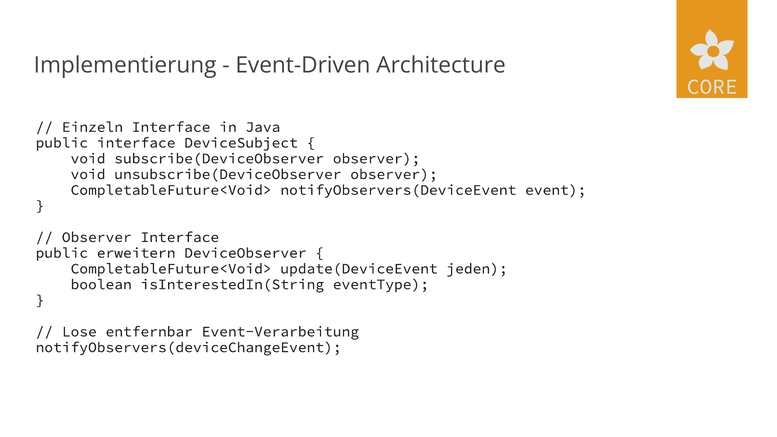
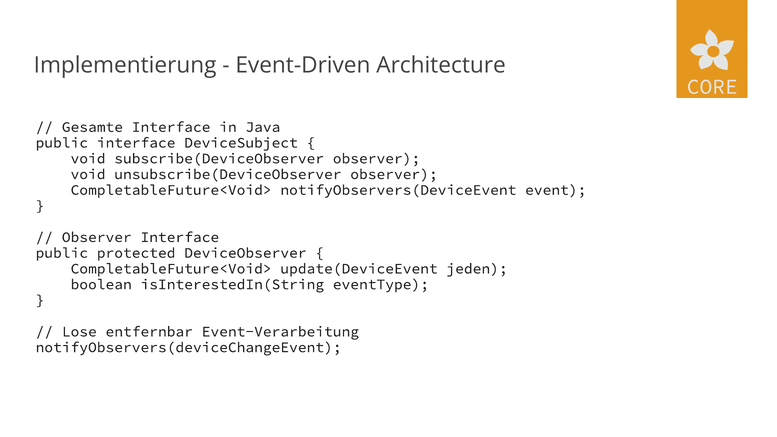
Einzeln: Einzeln -> Gesamte (92, 127)
erweitern: erweitern -> protected (136, 253)
